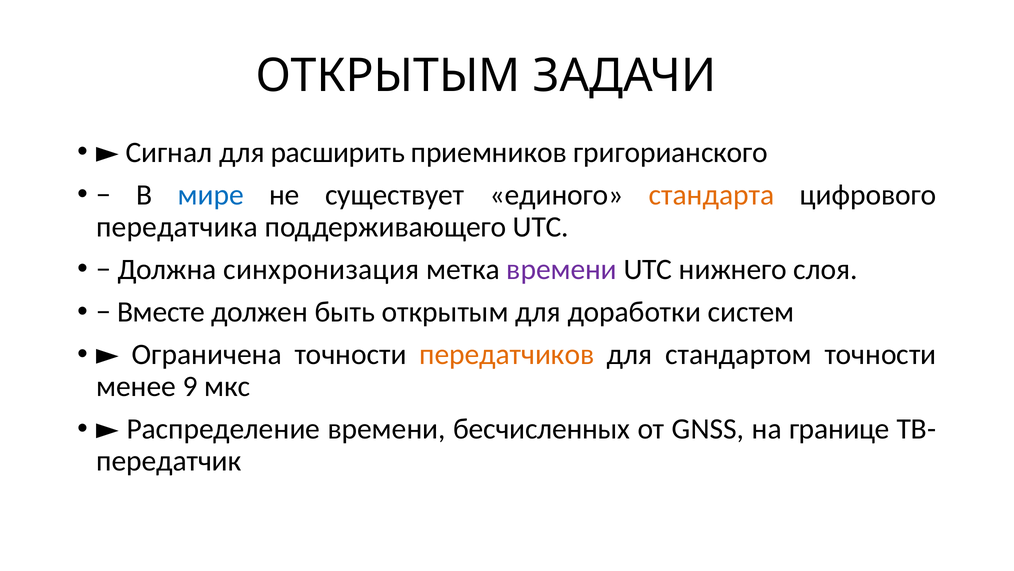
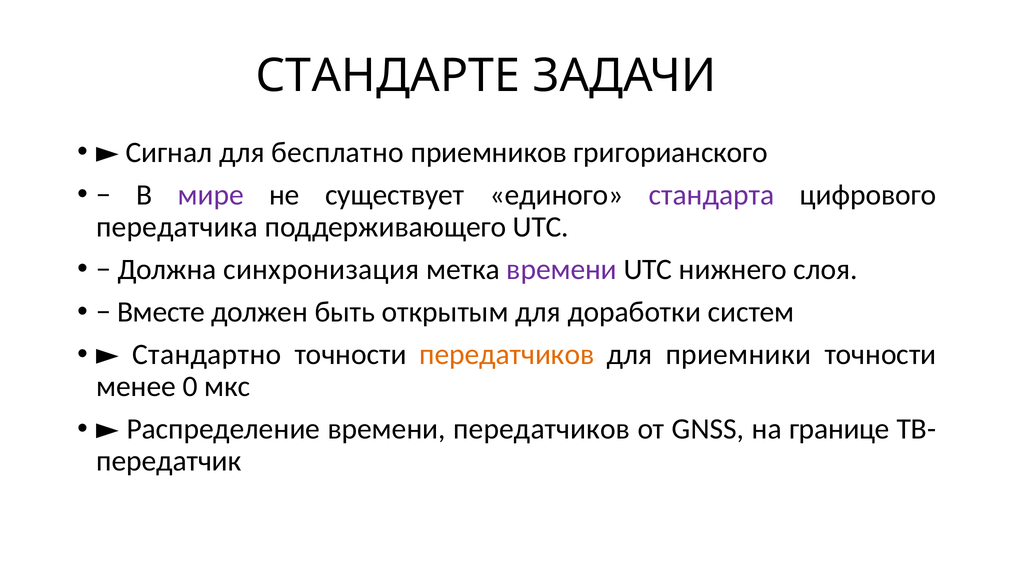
ОТКРЫТЫМ: ОТКРЫТЫМ -> СТАНДАРТЕ (388, 76)
расширить: расширить -> бесплатно (338, 152)
мире colour: blue -> purple (211, 195)
стандарта colour: orange -> purple (712, 195)
Ограничена: Ограничена -> Стандартно (207, 354)
стандартом: стандартом -> приемники (738, 354)
9: 9 -> 0 (190, 386)
времени бесчисленных: бесчисленных -> передатчиков (542, 429)
